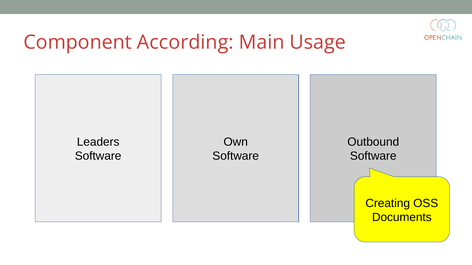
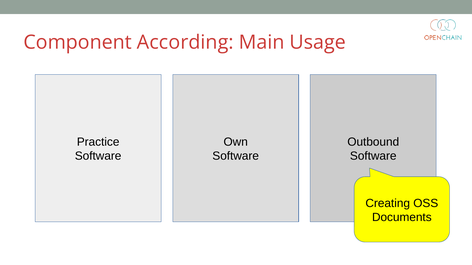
Leaders: Leaders -> Practice (98, 142)
